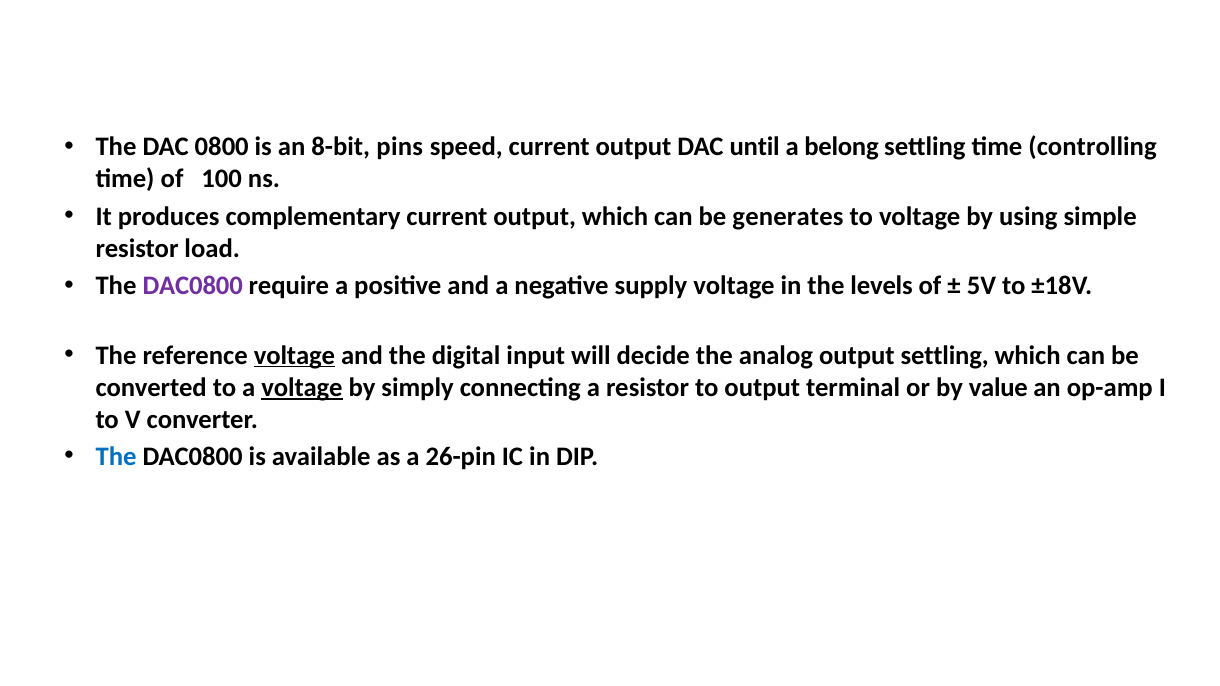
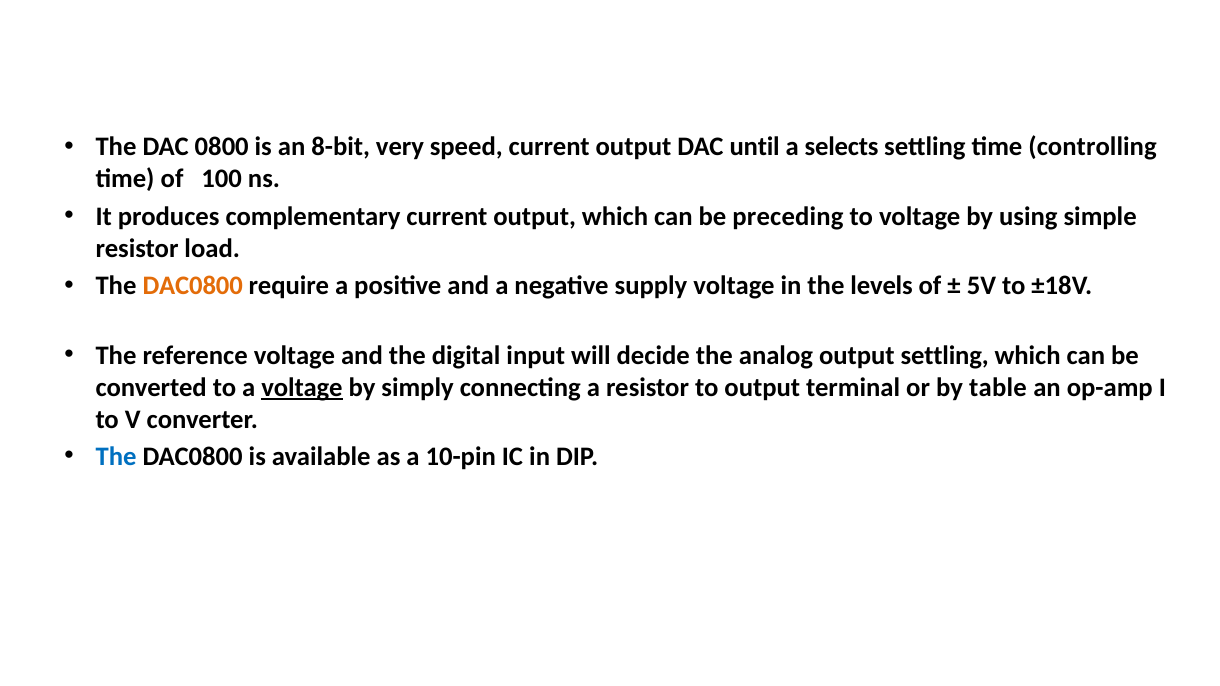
pins: pins -> very (400, 147)
belong: belong -> selects (842, 147)
generates: generates -> preceding (788, 217)
DAC0800 colour: purple -> orange (193, 286)
voltage underline: present -> none (294, 355)
value: value -> table (998, 387)
26-pin: 26-pin -> 10-pin (461, 457)
